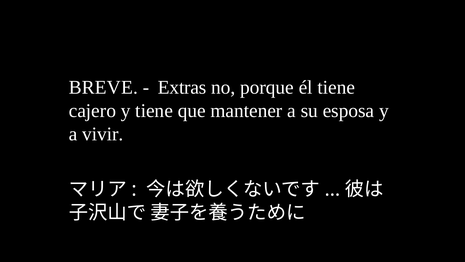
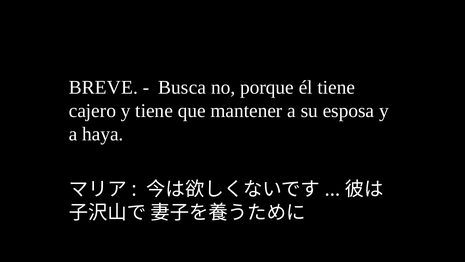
Extras: Extras -> Busca (182, 87)
vivir: vivir -> haya (103, 134)
